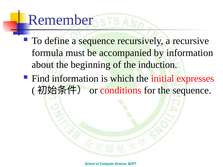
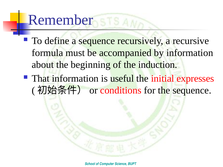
Find: Find -> That (41, 79)
which: which -> useful (122, 79)
